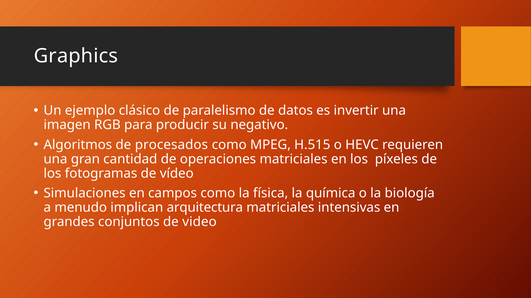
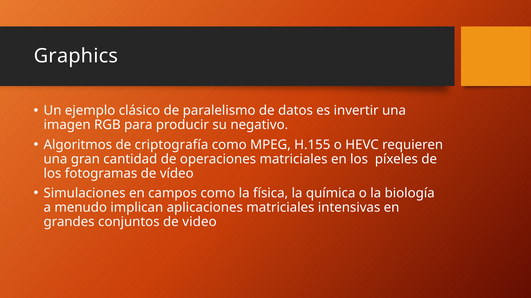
procesados: procesados -> criptografía (171, 145)
H.515: H.515 -> H.155 (312, 145)
arquitectura: arquitectura -> aplicaciones (205, 208)
